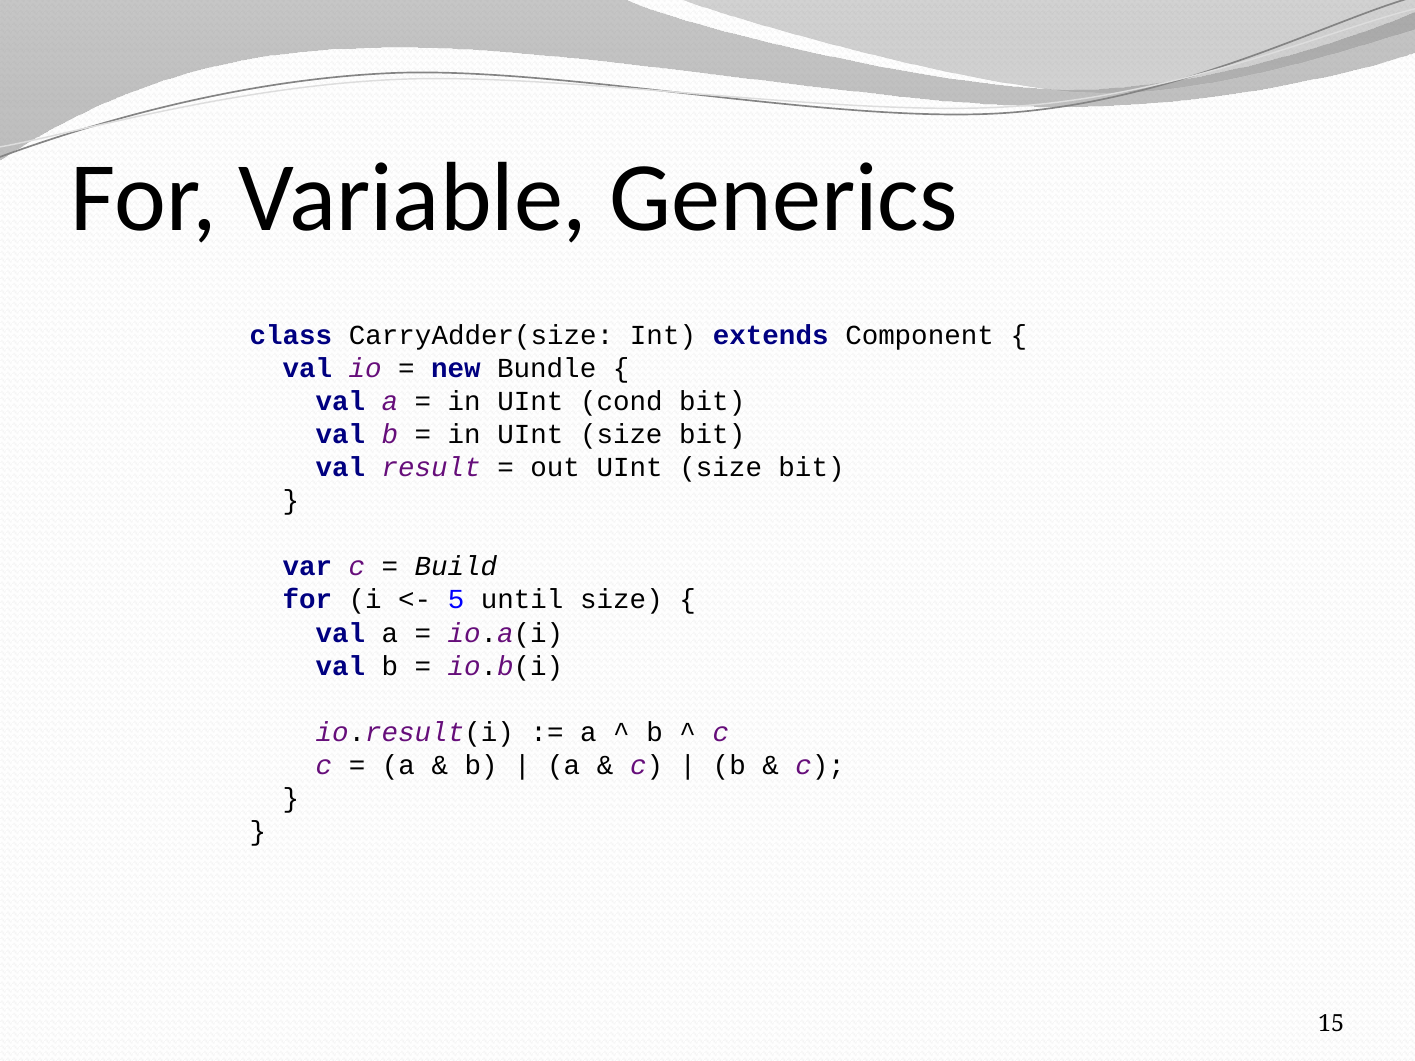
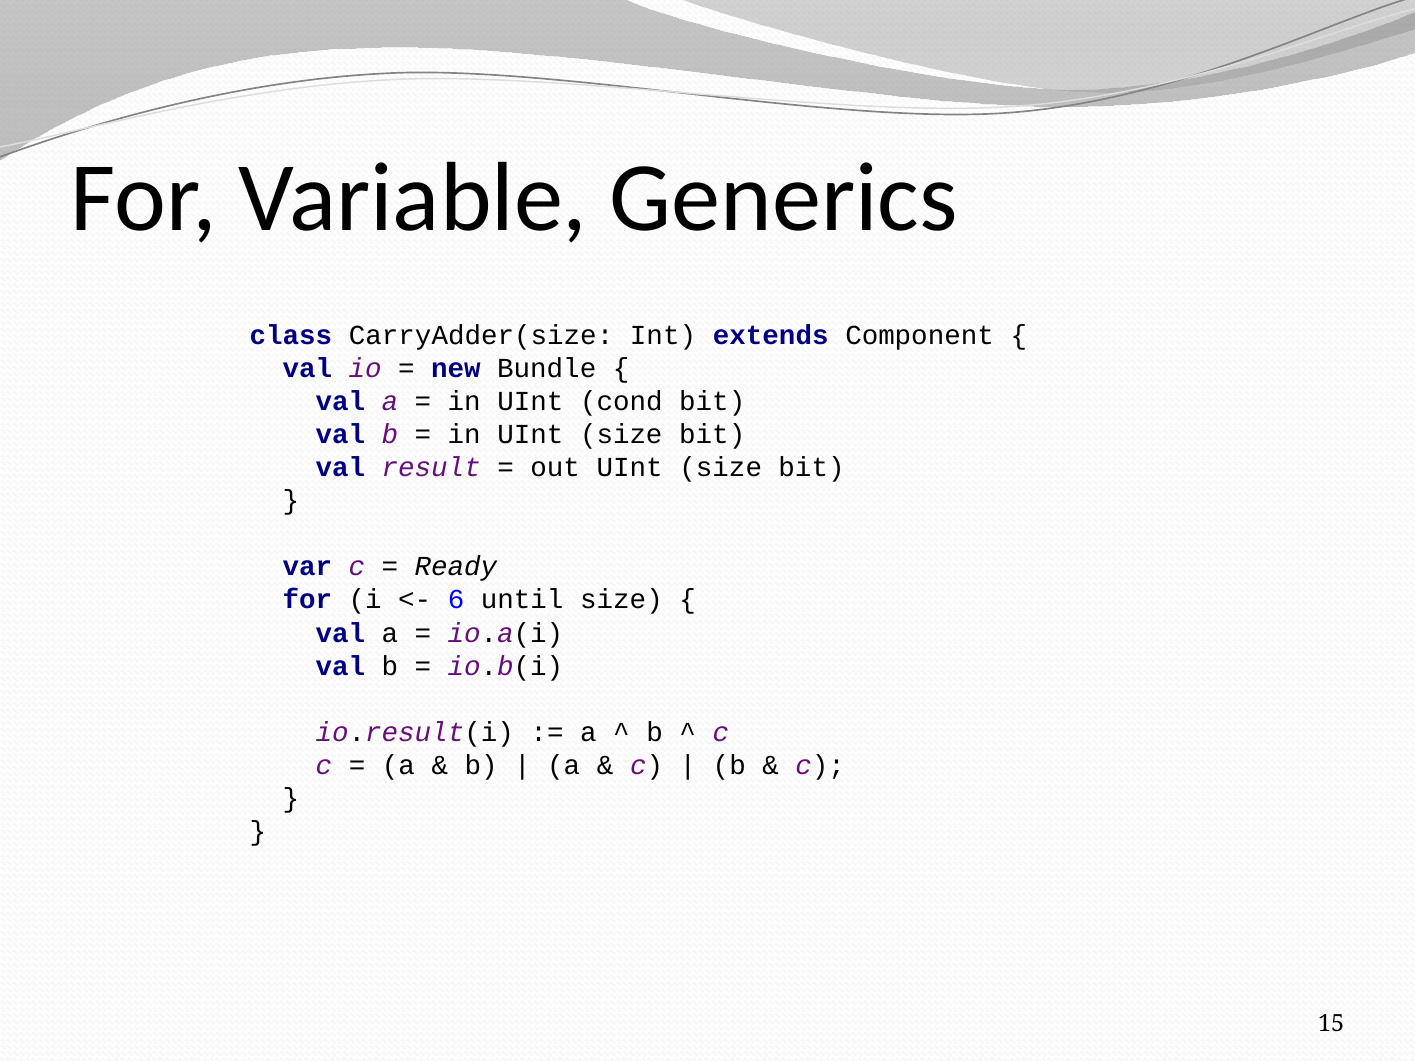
Build: Build -> Ready (456, 567)
5: 5 -> 6 (456, 600)
